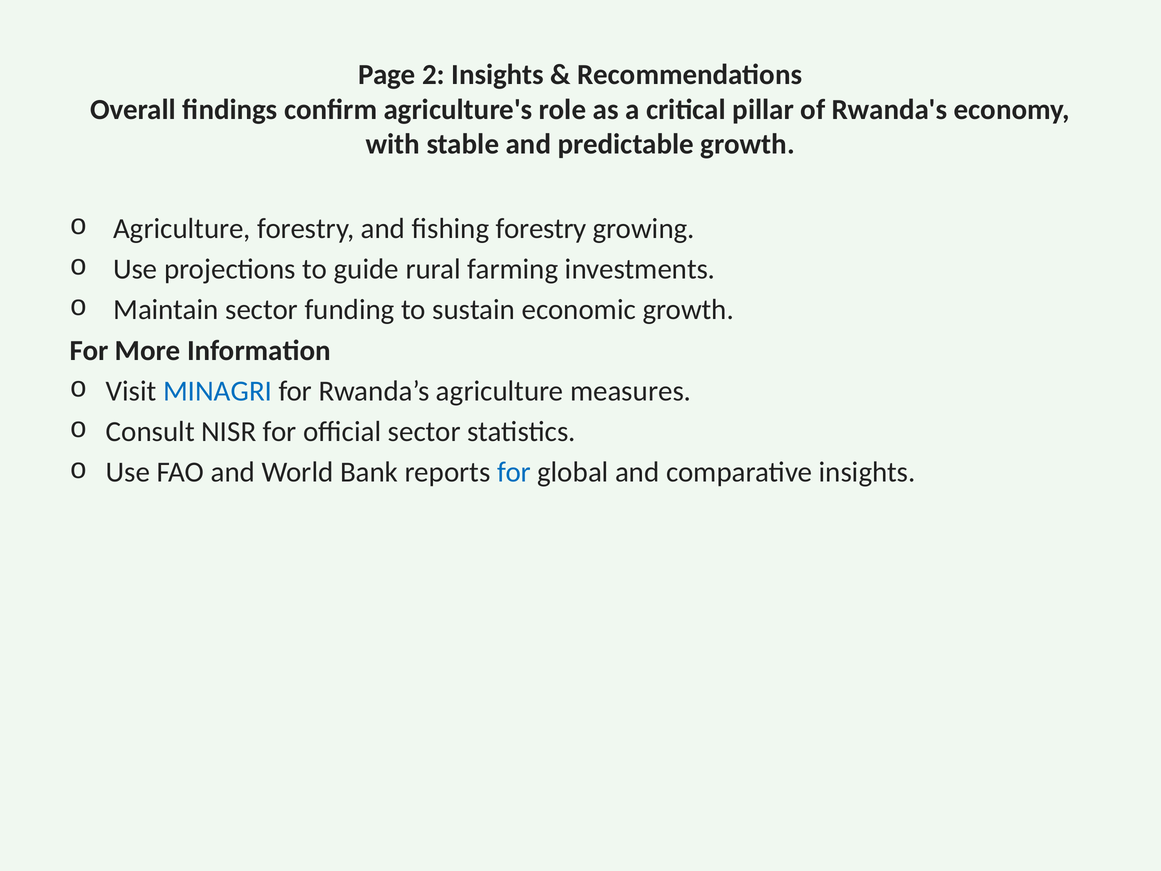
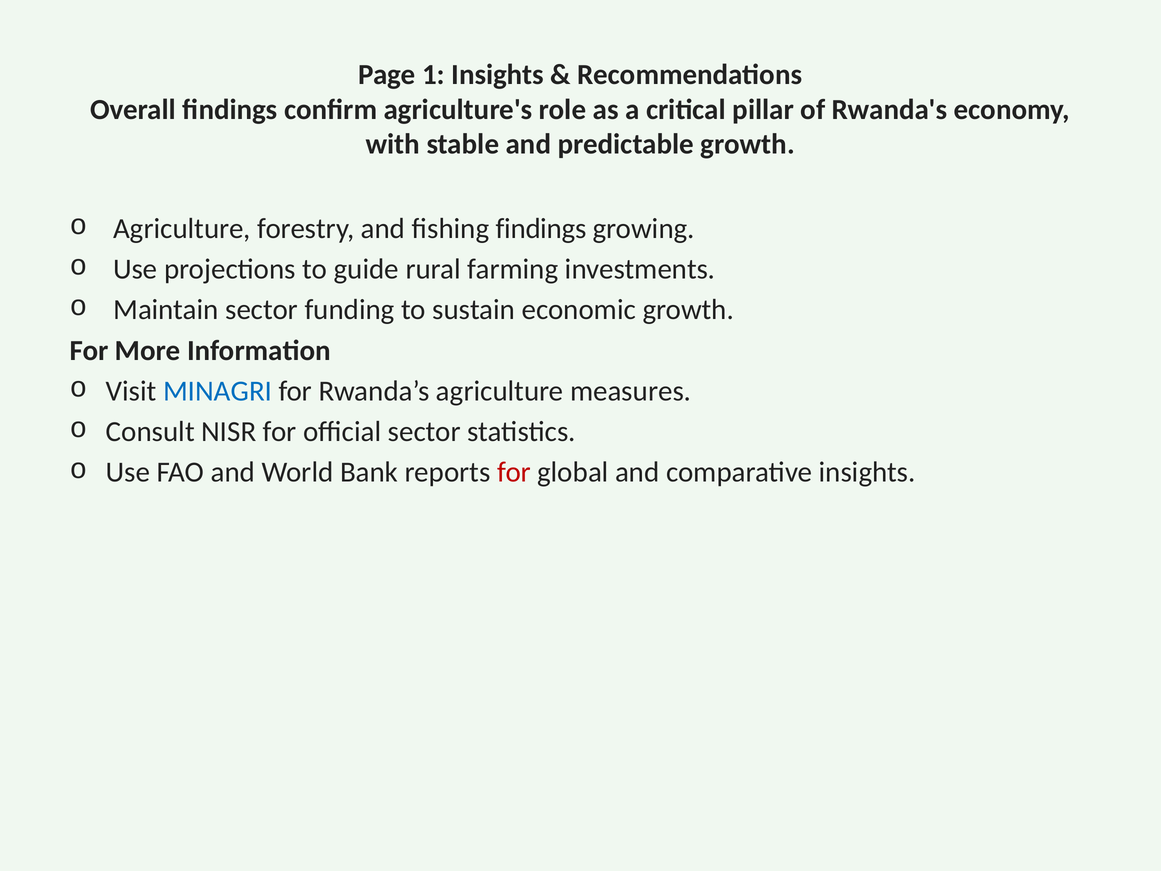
2: 2 -> 1 (433, 75)
fishing forestry: forestry -> findings (541, 228)
for colour: blue -> red (514, 472)
